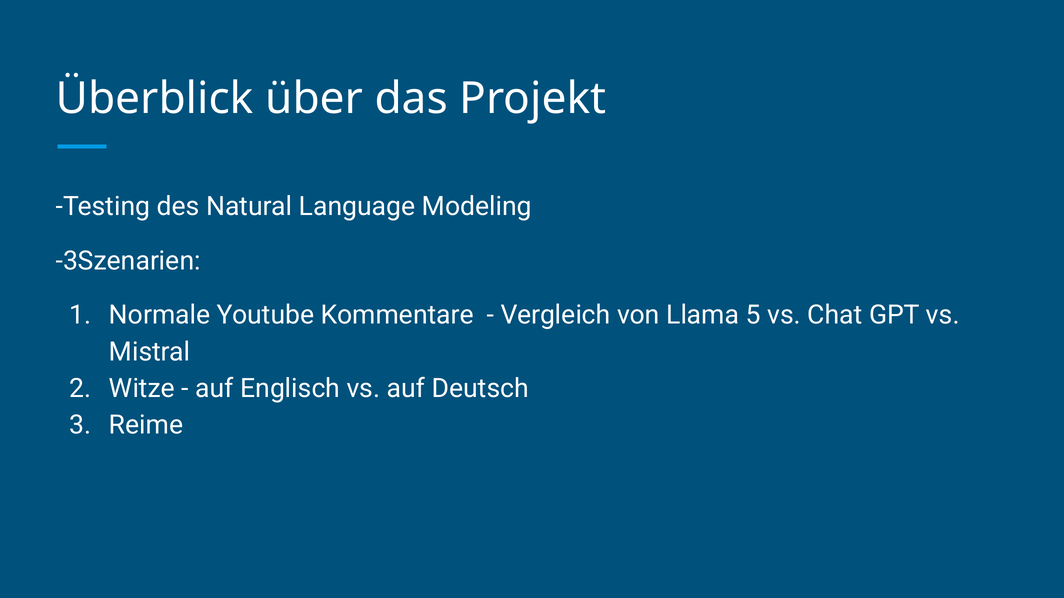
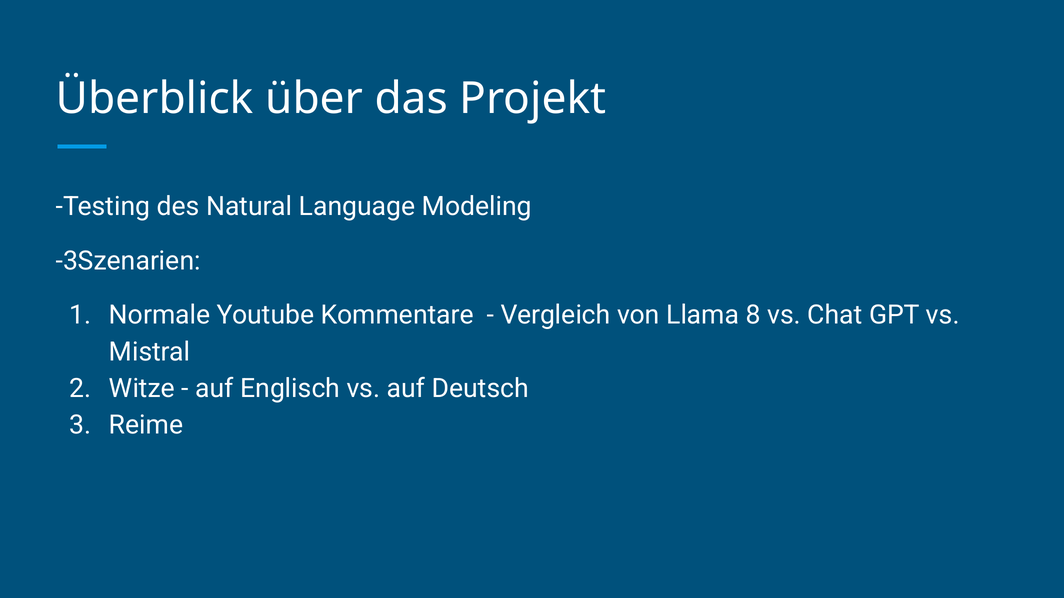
5: 5 -> 8 (753, 315)
